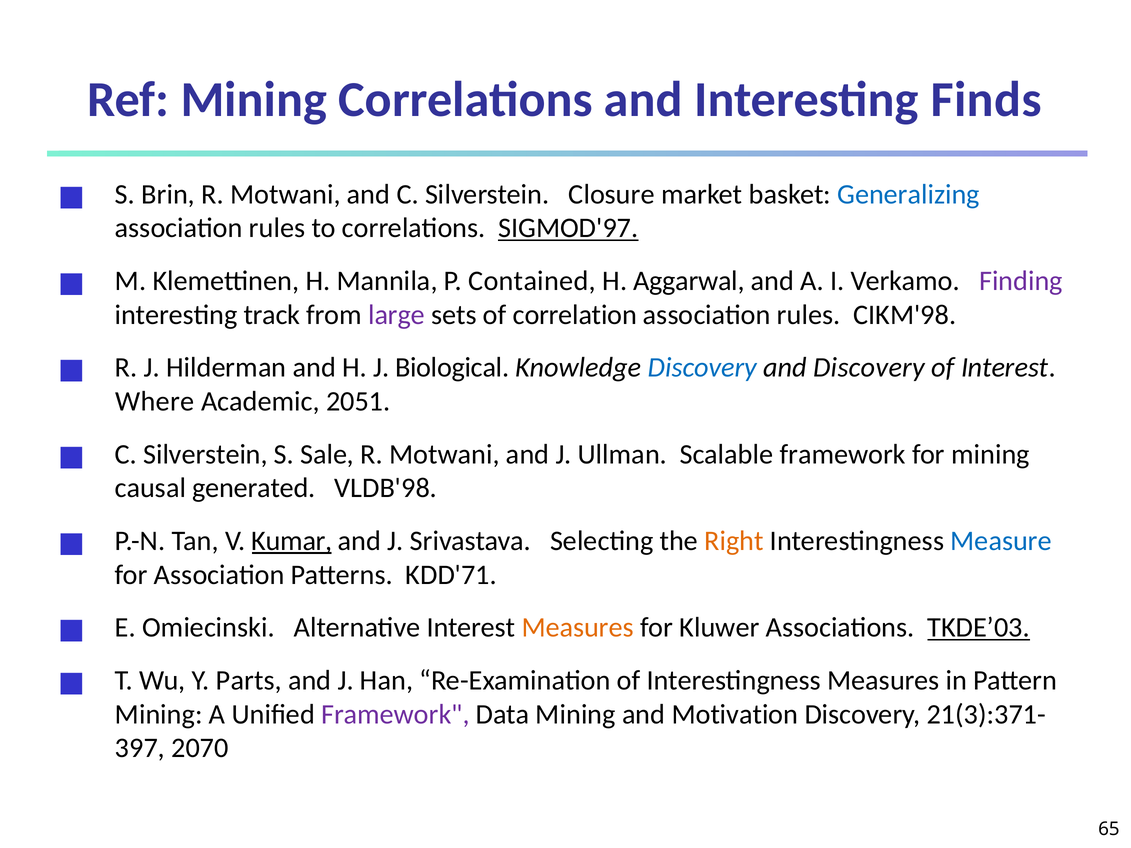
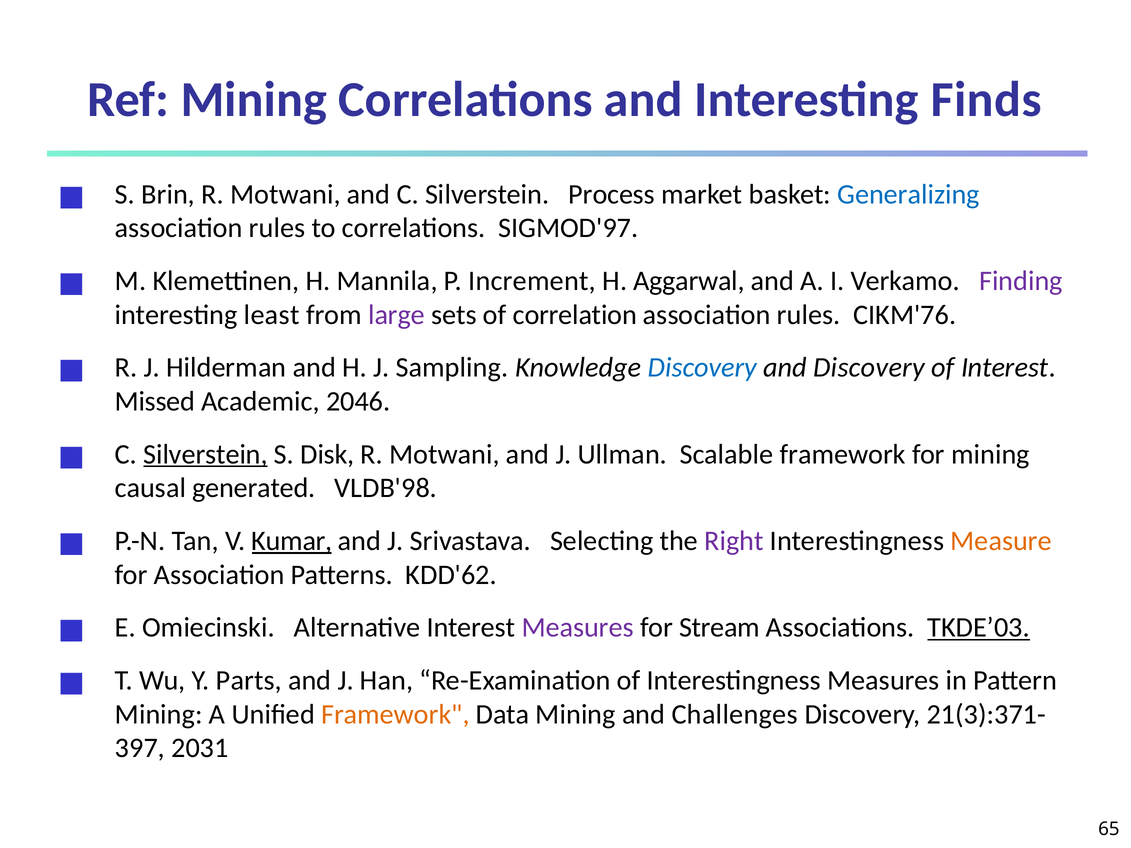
Closure: Closure -> Process (612, 194)
SIGMOD'97 underline: present -> none (568, 228)
Contained: Contained -> Increment (532, 281)
track: track -> least (272, 315)
CIKM'98: CIKM'98 -> CIKM'76 (905, 315)
Biological: Biological -> Sampling (452, 368)
Where: Where -> Missed (155, 402)
2051: 2051 -> 2046 (358, 402)
Silverstein underline: none -> present (206, 454)
Sale: Sale -> Disk (327, 454)
Right colour: orange -> purple (734, 541)
Measure colour: blue -> orange (1001, 541)
KDD'71: KDD'71 -> KDD'62 (451, 575)
Measures colour: orange -> purple (578, 628)
Kluwer: Kluwer -> Stream (720, 628)
Framework colour: purple -> orange (395, 714)
Motivation: Motivation -> Challenges (735, 714)
2070: 2070 -> 2031 (200, 748)
